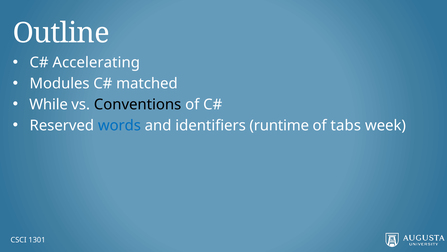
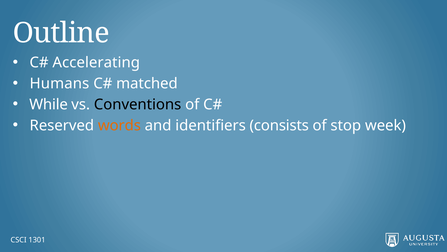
Modules: Modules -> Humans (59, 83)
words colour: blue -> orange (119, 125)
runtime: runtime -> consists (279, 125)
tabs: tabs -> stop (346, 125)
